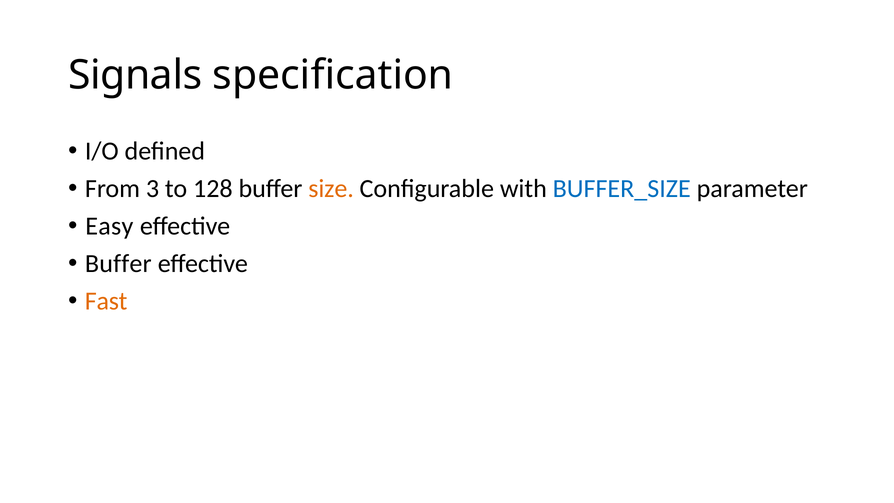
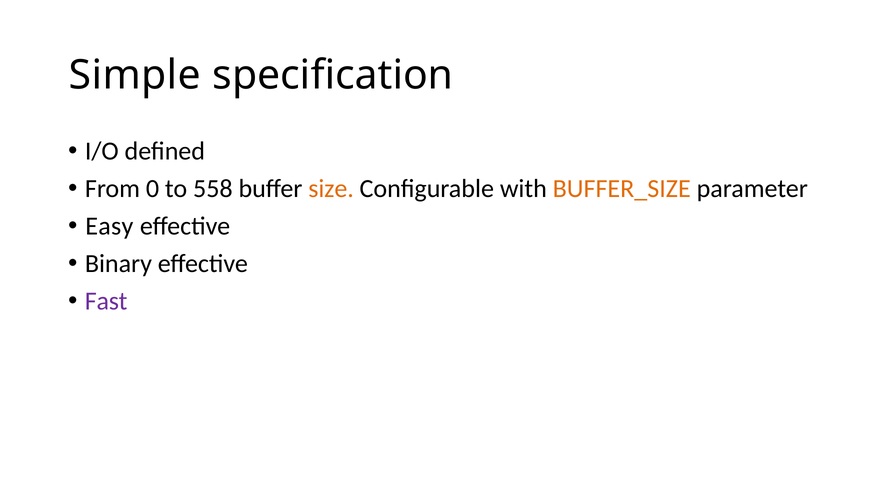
Signals: Signals -> Simple (135, 75)
3: 3 -> 0 (153, 189)
128: 128 -> 558 (213, 189)
BUFFER_SIZE colour: blue -> orange (622, 189)
Buffer: Buffer -> Binary (118, 264)
Fast colour: orange -> purple (106, 301)
